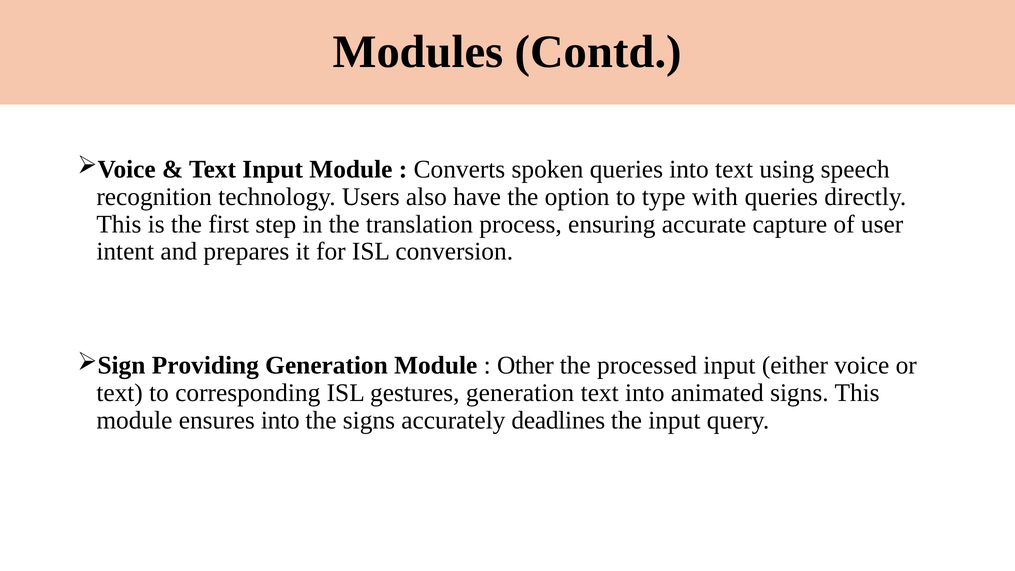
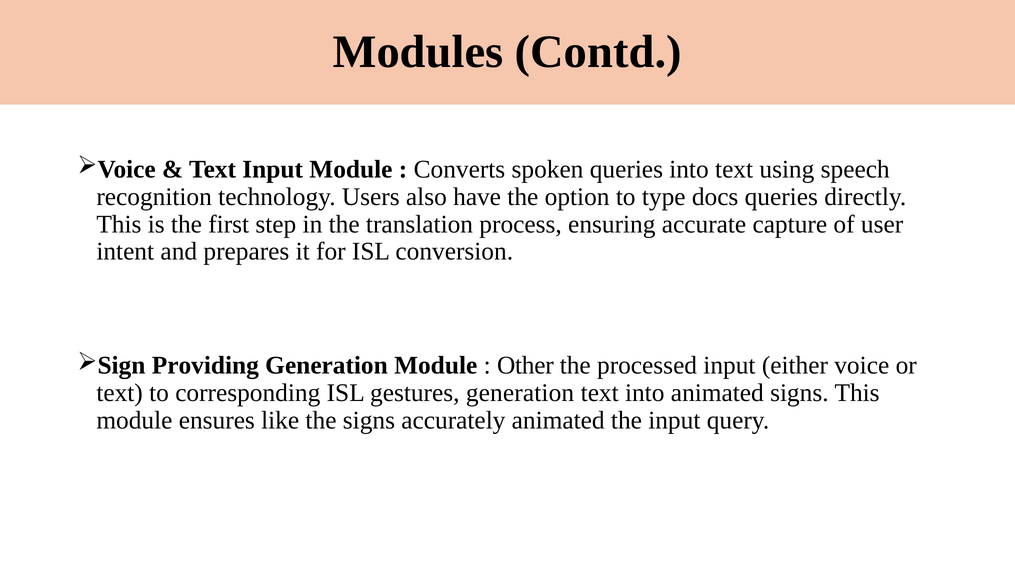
with: with -> docs (715, 197)
ensures into: into -> like (280, 420)
accurately deadlines: deadlines -> animated (558, 420)
